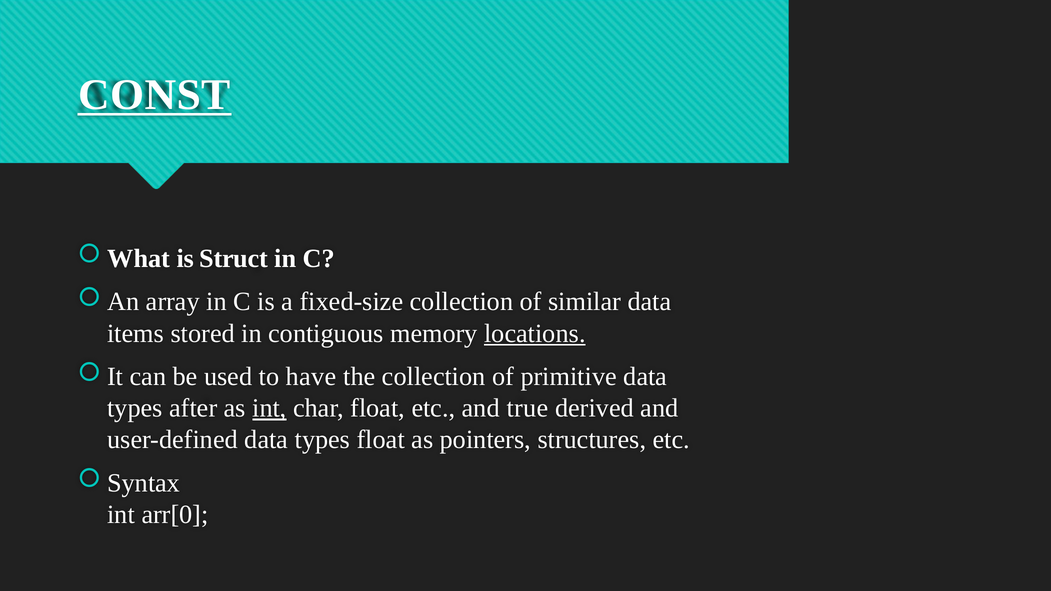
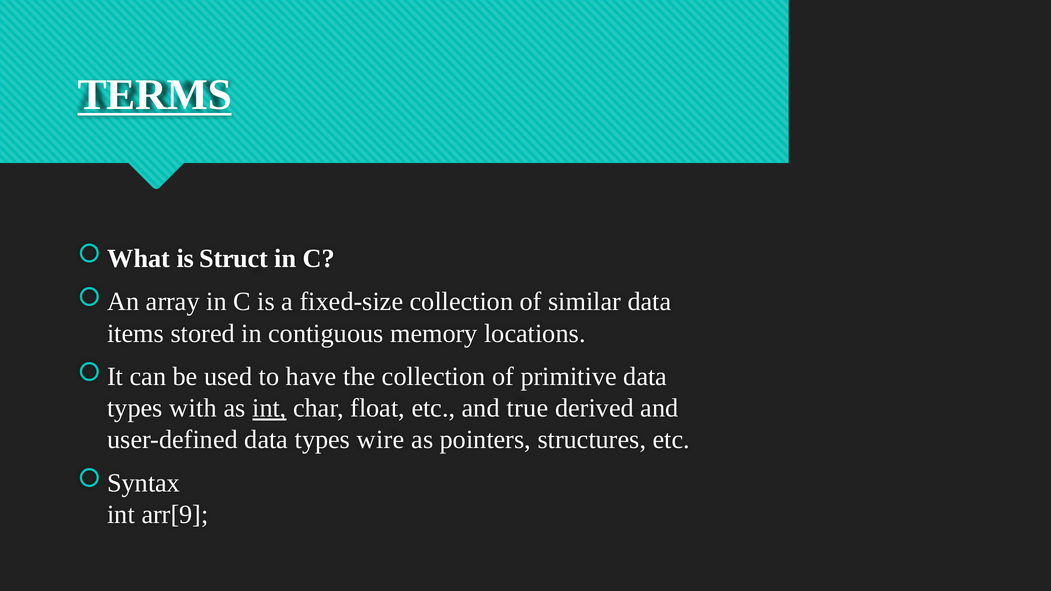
CONST: CONST -> TERMS (155, 95)
locations underline: present -> none (535, 333)
after: after -> with (193, 408)
types float: float -> wire (381, 440)
arr[0: arr[0 -> arr[9 (175, 515)
